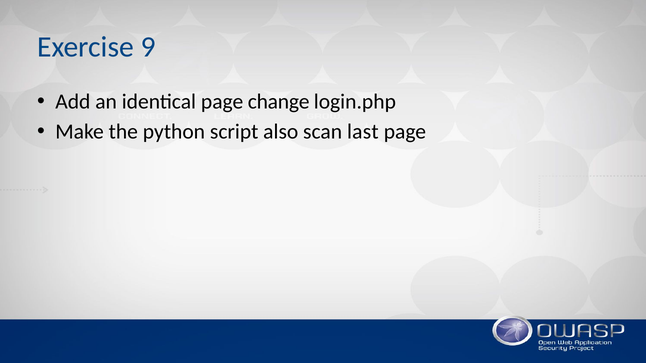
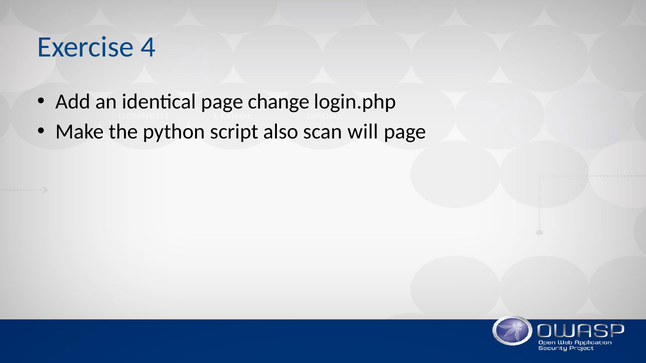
9: 9 -> 4 (148, 47)
last: last -> will (363, 132)
